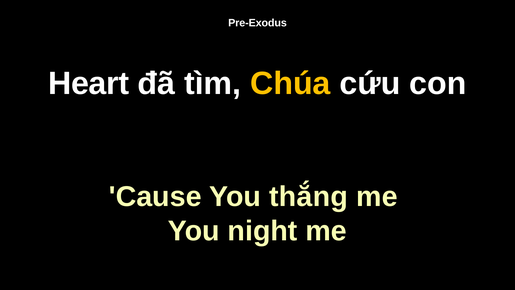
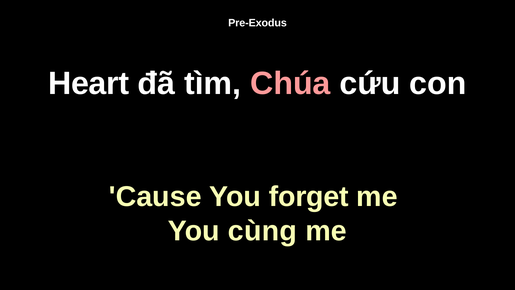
Chúa colour: yellow -> pink (290, 83)
thắng: thắng -> forget (309, 197)
night: night -> cùng (262, 231)
